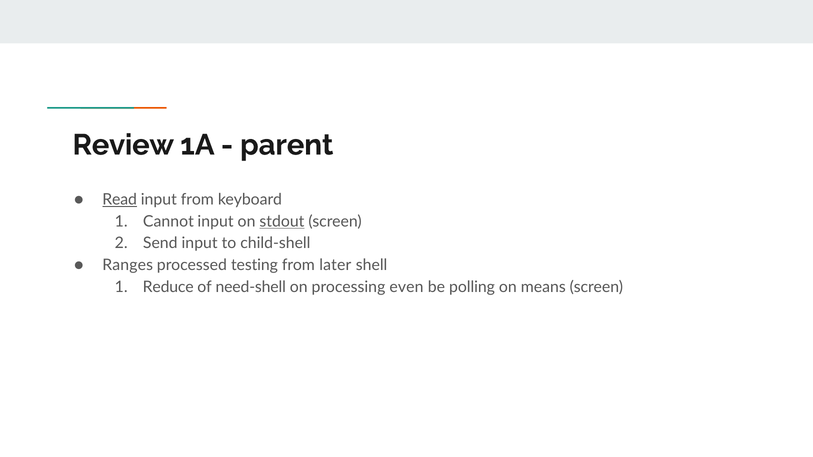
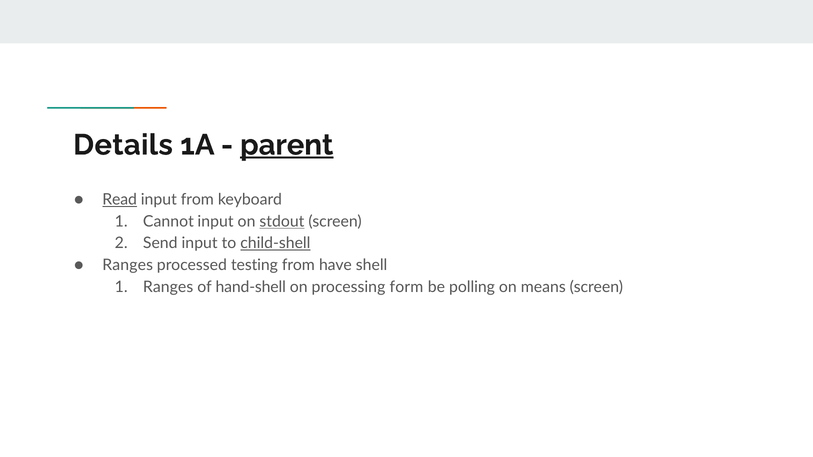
Review: Review -> Details (123, 145)
parent underline: none -> present (287, 145)
child-shell underline: none -> present (275, 243)
later: later -> have (335, 265)
Reduce: Reduce -> Ranges (168, 287)
need-shell: need-shell -> hand-shell (251, 287)
even: even -> form (406, 287)
